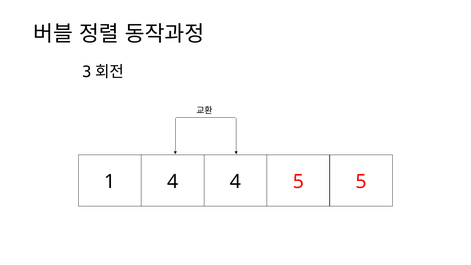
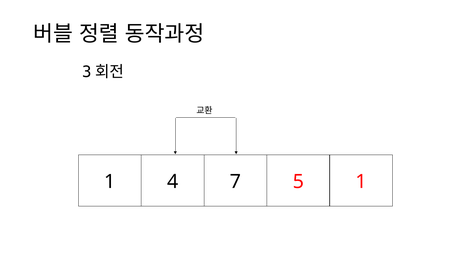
4 4: 4 -> 7 (236, 182)
5 5: 5 -> 1 (361, 182)
